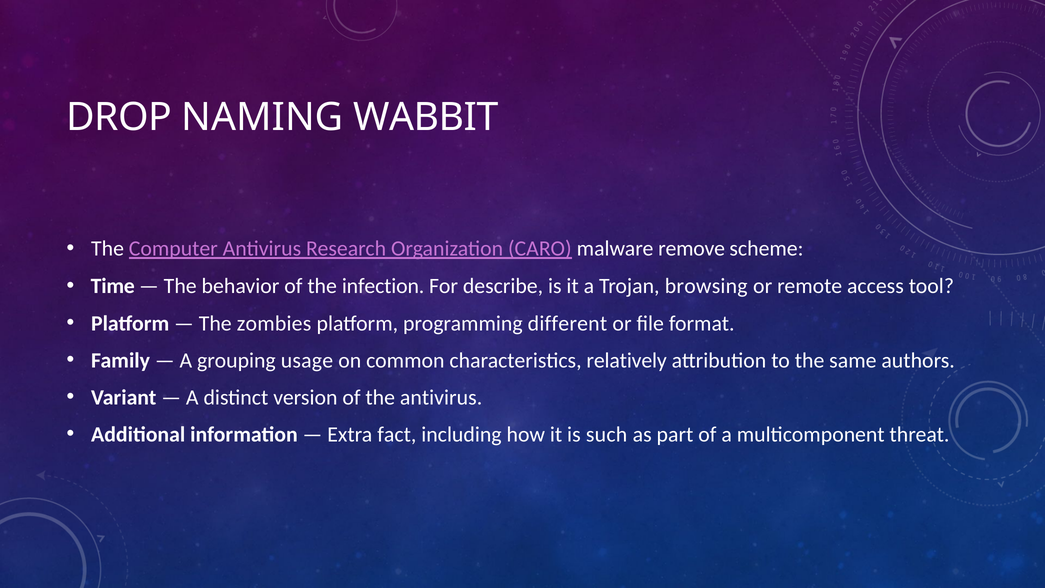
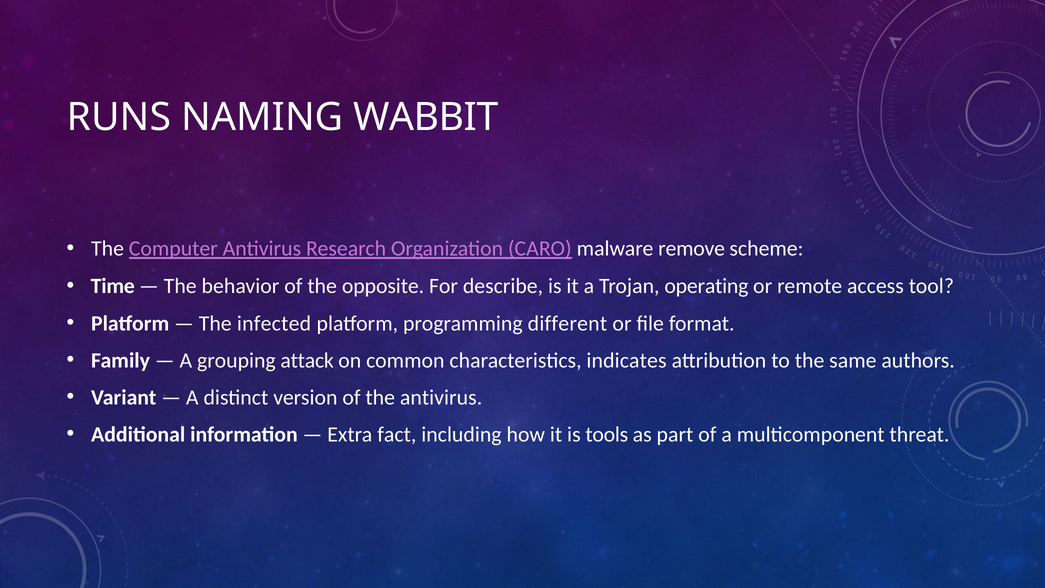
DROP: DROP -> RUNS (119, 117)
infection: infection -> opposite (383, 286)
browsing: browsing -> operating (706, 286)
zombies: zombies -> infected (274, 323)
usage: usage -> attack (307, 360)
relatively: relatively -> indicates (627, 360)
such: such -> tools (607, 434)
